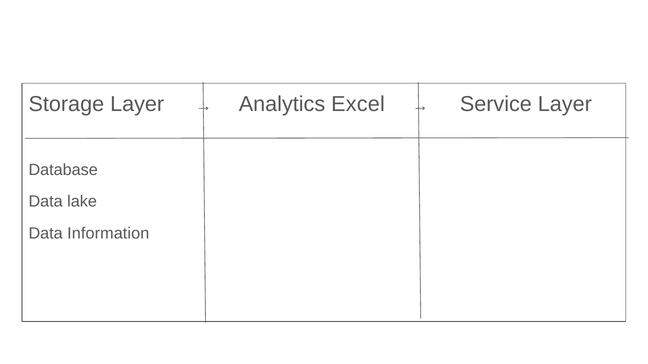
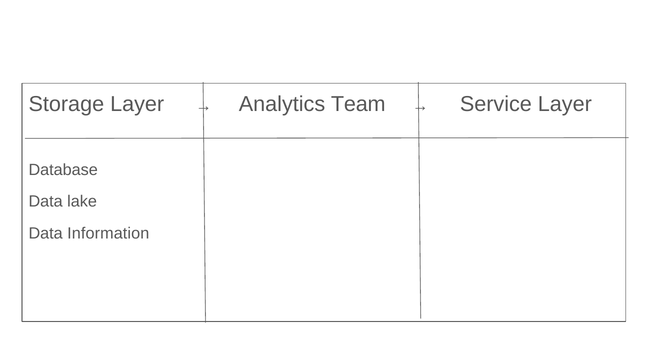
Excel: Excel -> Team (358, 104)
